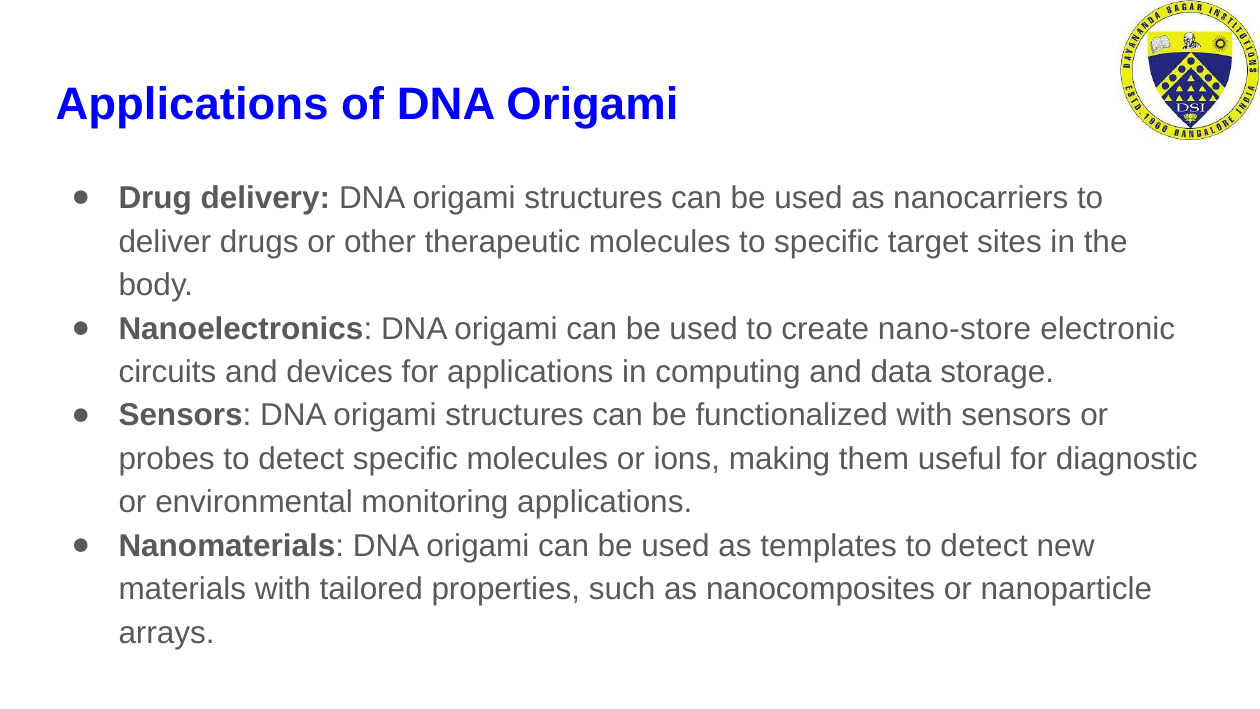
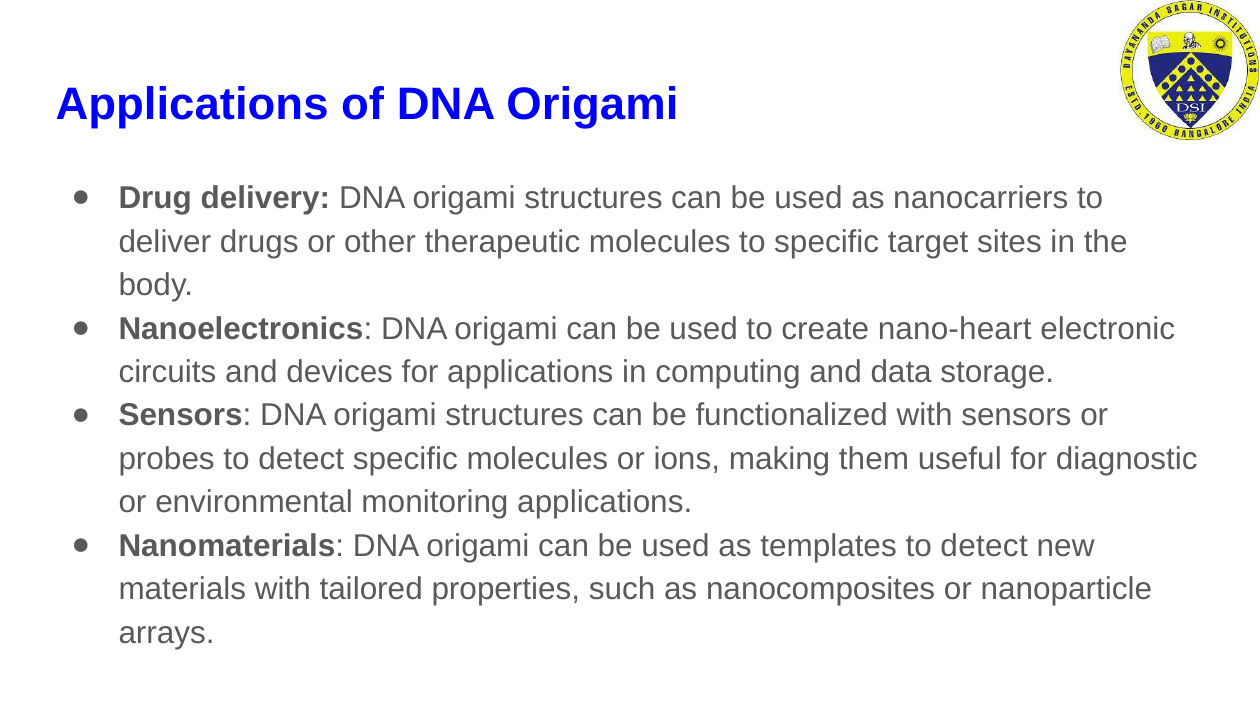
nano-store: nano-store -> nano-heart (955, 329)
